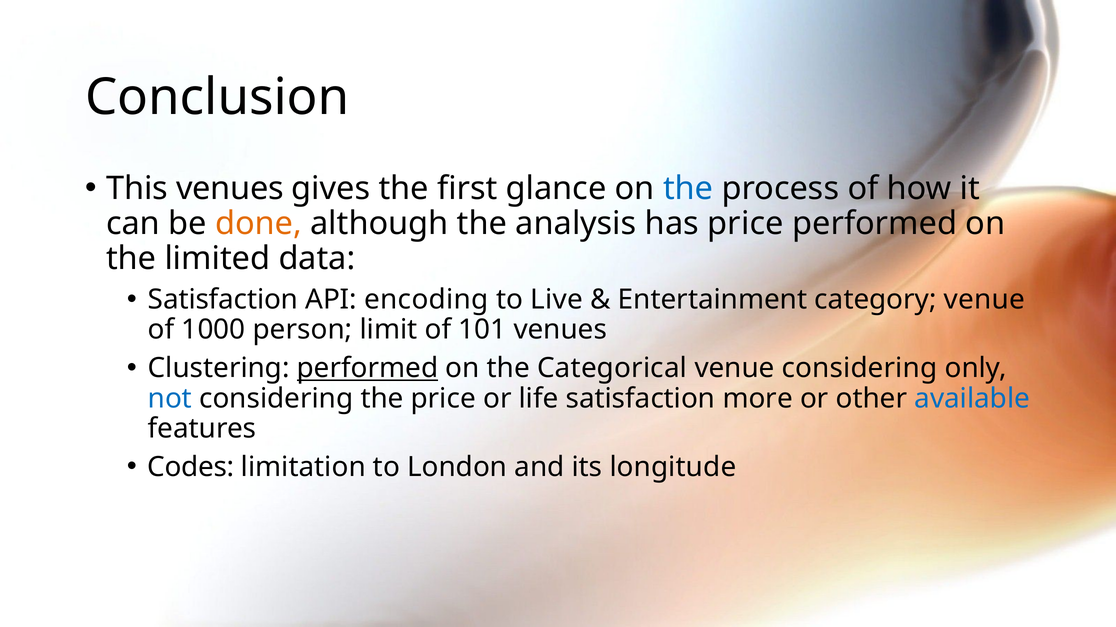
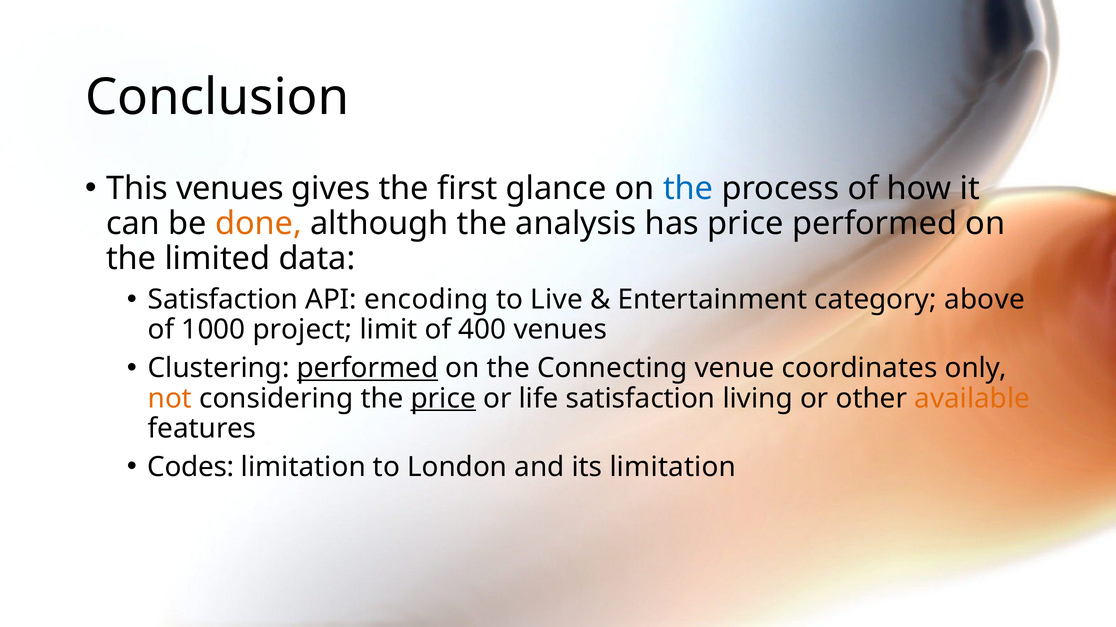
category venue: venue -> above (984, 300)
person: person -> project (303, 330)
101: 101 -> 400 (482, 330)
Categorical: Categorical -> Connecting (612, 369)
venue considering: considering -> coordinates (860, 369)
not colour: blue -> orange (170, 399)
price underline: none -> present (443, 399)
more: more -> living (758, 399)
available colour: blue -> orange (972, 399)
its longitude: longitude -> limitation (673, 467)
